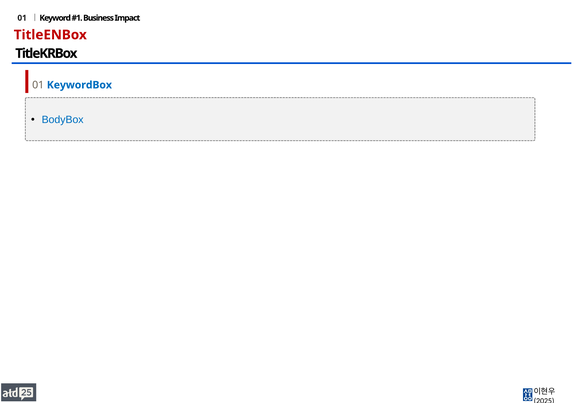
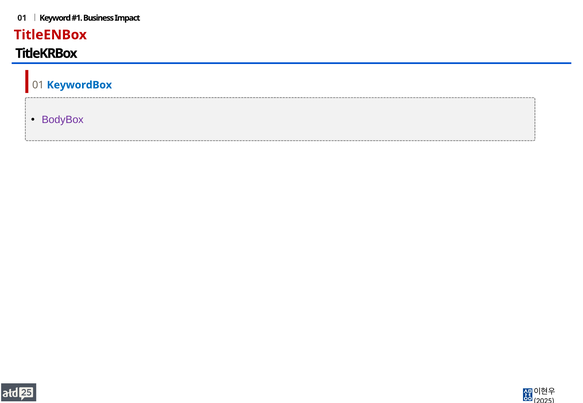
BodyBox colour: blue -> purple (63, 120)
